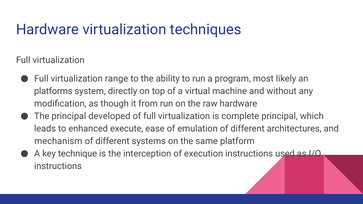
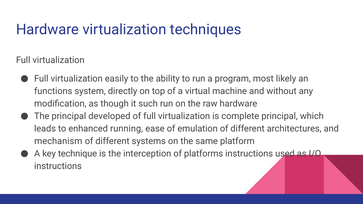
range: range -> easily (117, 79)
platforms: platforms -> functions (53, 91)
from: from -> such (148, 104)
execute: execute -> running (127, 129)
execution: execution -> platforms (204, 154)
